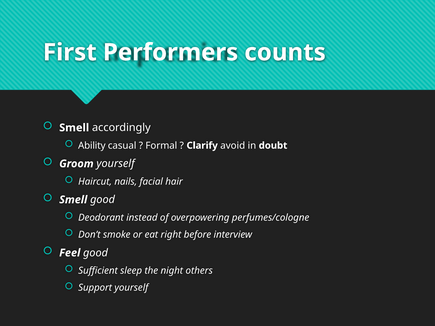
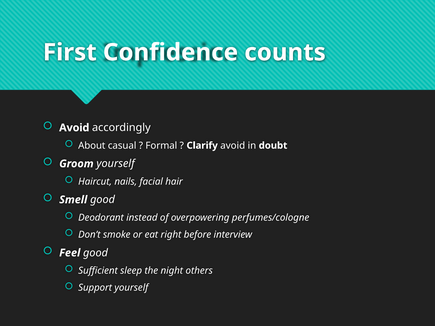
Performers: Performers -> Confidence (171, 52)
Smell: Smell -> Avoid (74, 128)
Ability: Ability -> About (92, 146)
